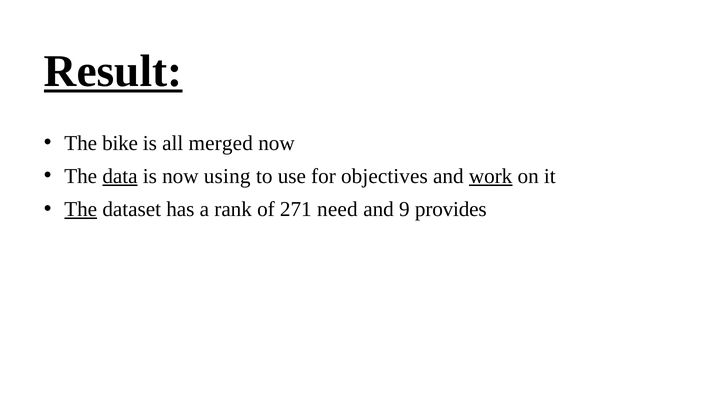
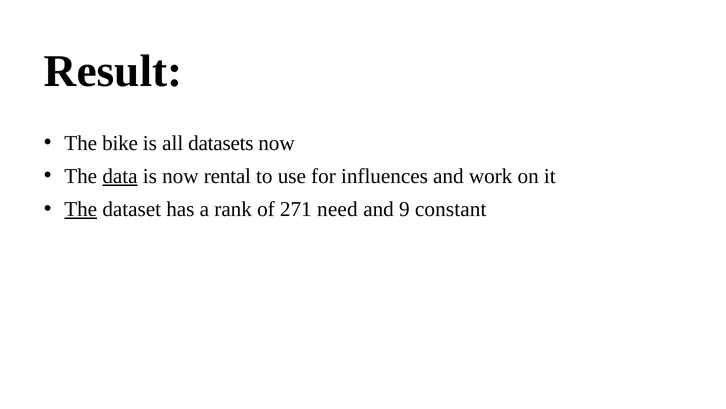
Result underline: present -> none (113, 71)
merged: merged -> datasets (221, 143)
using: using -> rental (227, 176)
objectives: objectives -> influences (384, 176)
work underline: present -> none (491, 176)
provides: provides -> constant (451, 209)
